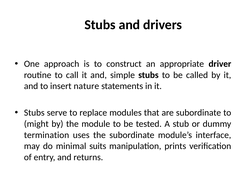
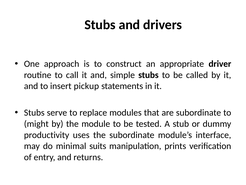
nature: nature -> pickup (86, 86)
termination: termination -> productivity (47, 135)
